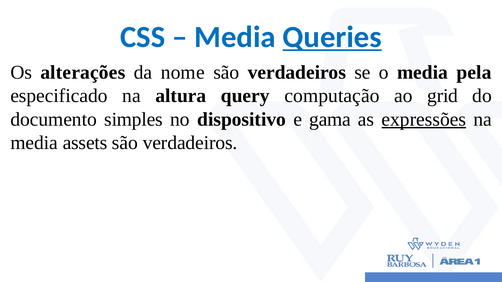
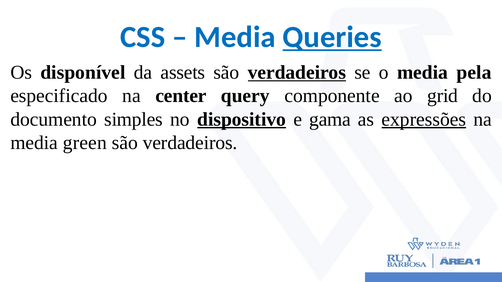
alterações: alterações -> disponível (83, 73)
nome: nome -> assets (183, 73)
verdadeiros underline: none -> present (297, 73)
altura: altura -> center (181, 96)
computação: computação -> componente (332, 96)
dispositivo underline: none -> present (242, 119)
assets: assets -> green (85, 143)
